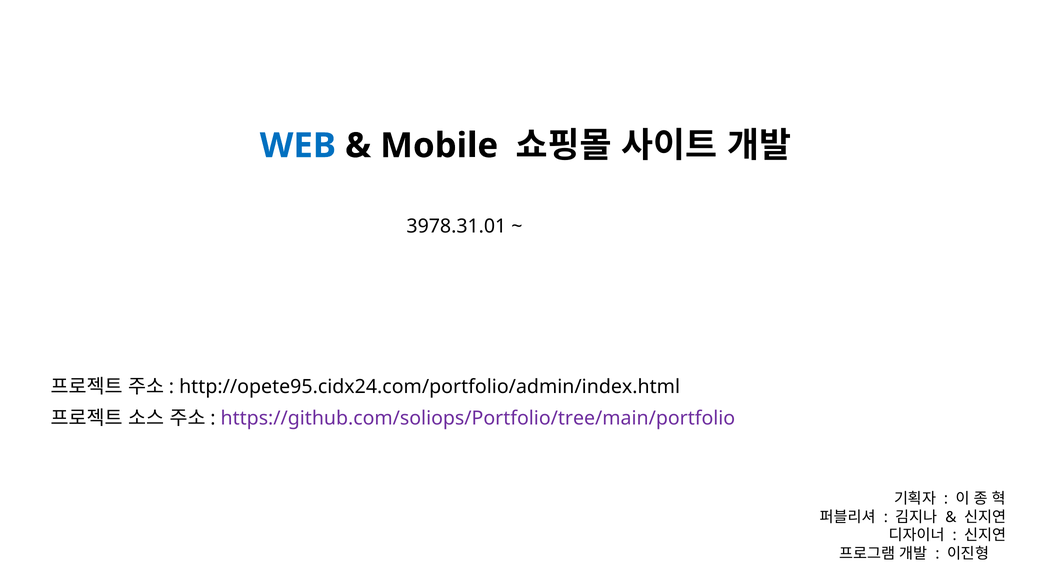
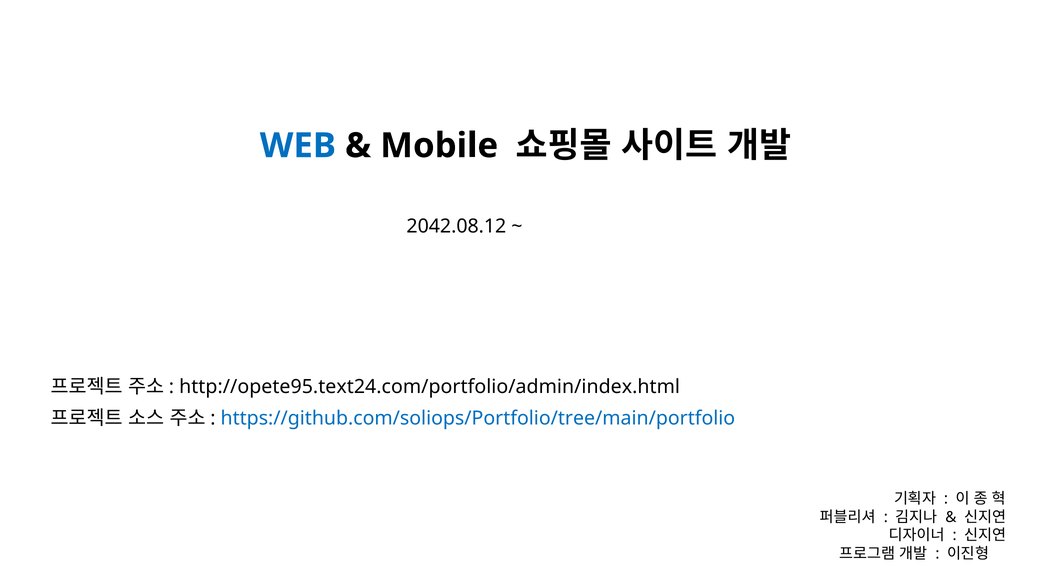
3978.31.01: 3978.31.01 -> 2042.08.12 (456, 226)
http://opete95.cidx24.com/portfolio/admin/index.html: http://opete95.cidx24.com/portfolio/admin/index.html -> http://opete95.text24.com/portfolio/admin/index.html (430, 387)
https://github.com/soliops/Portfolio/tree/main/portfolio colour: purple -> blue (478, 419)
